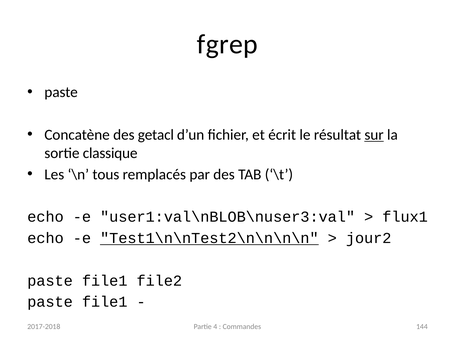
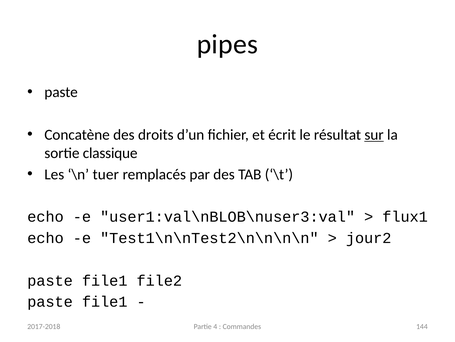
fgrep: fgrep -> pipes (227, 44)
getacl: getacl -> droits (156, 135)
tous: tous -> tuer (106, 174)
Test1\n\nTest2\n\n\n\n underline: present -> none (209, 238)
